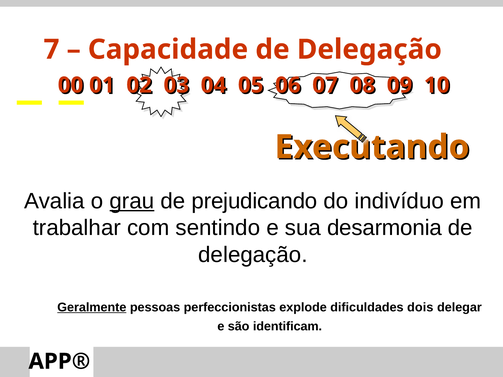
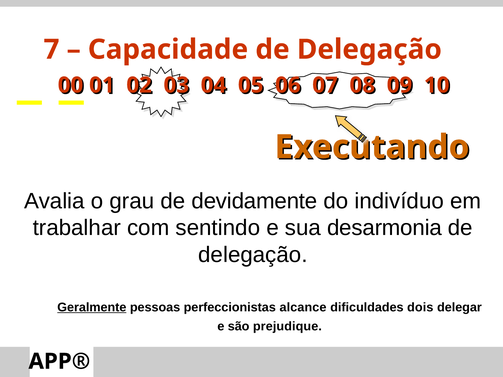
grau underline: present -> none (132, 201)
prejudicando: prejudicando -> devidamente (254, 201)
explode: explode -> alcance (303, 307)
identificam: identificam -> prejudique (287, 327)
